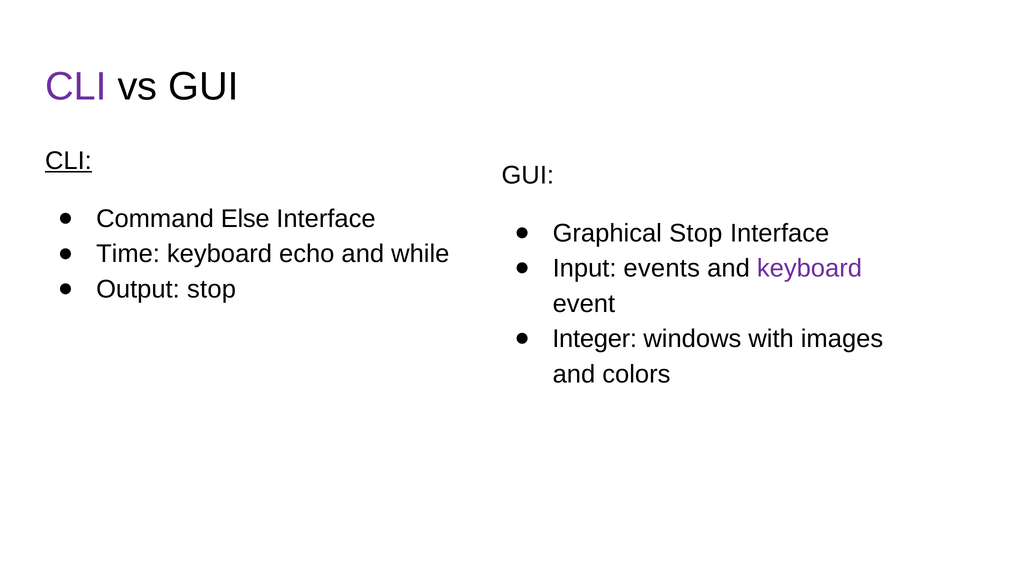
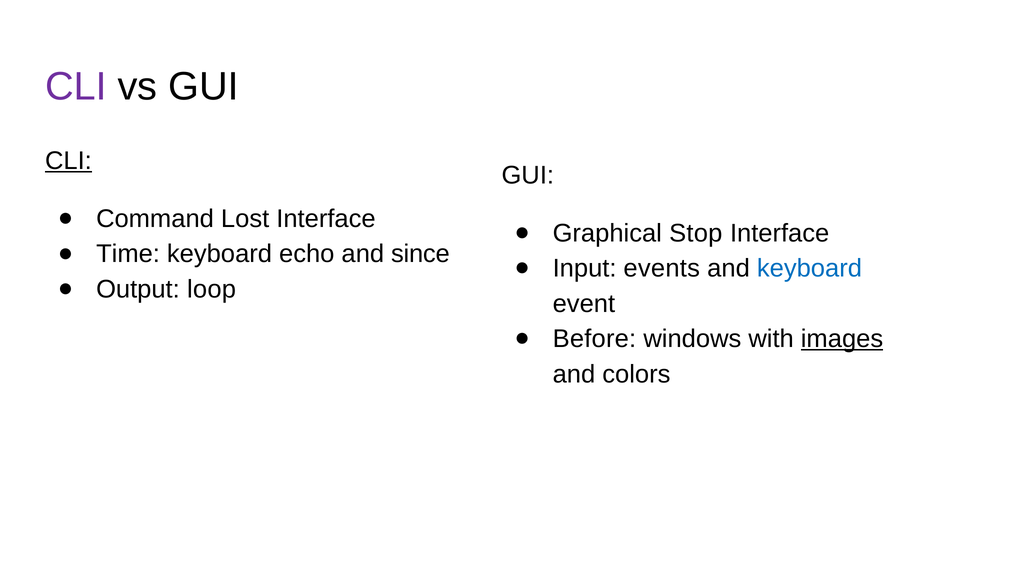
Else: Else -> Lost (245, 219)
while: while -> since (420, 254)
keyboard colour: purple -> blue (809, 268)
Output stop: stop -> loop (212, 289)
Integer: Integer -> Before (594, 339)
images underline: none -> present (842, 339)
